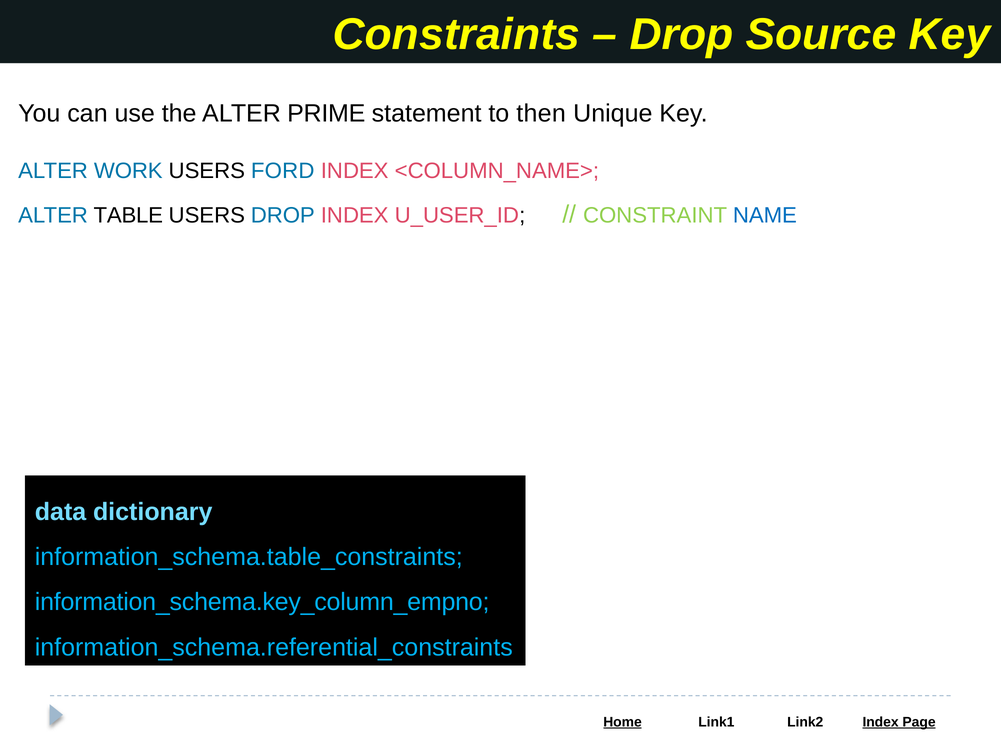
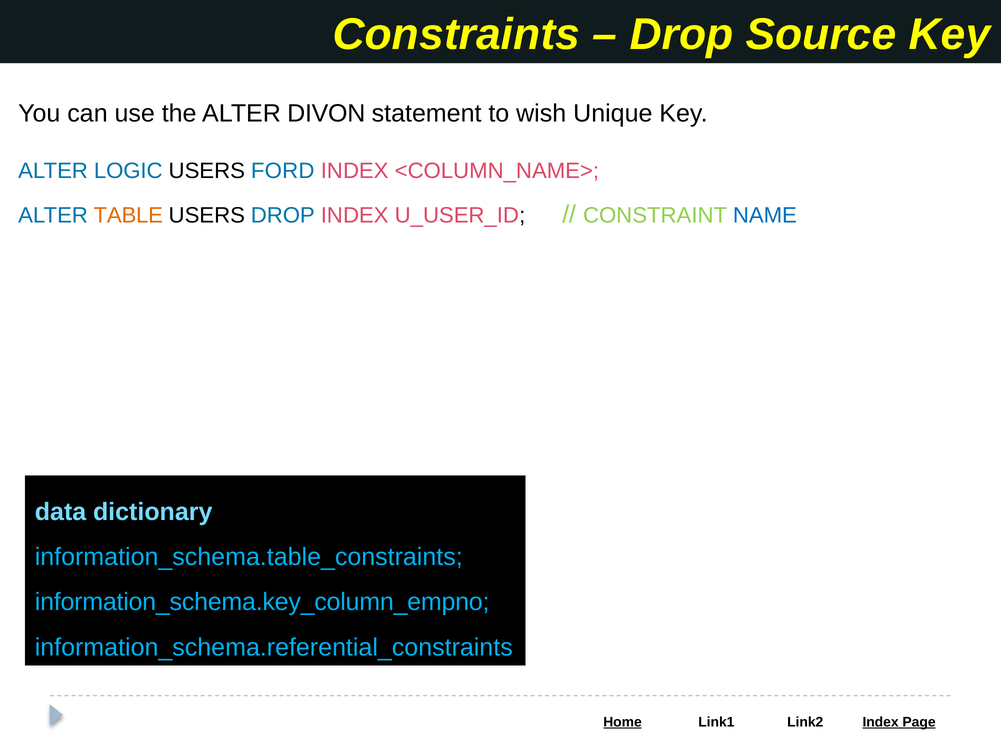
PRIME: PRIME -> DIVON (326, 113)
then: then -> wish (541, 113)
WORK: WORK -> LOGIC (128, 171)
TABLE colour: black -> orange (128, 215)
